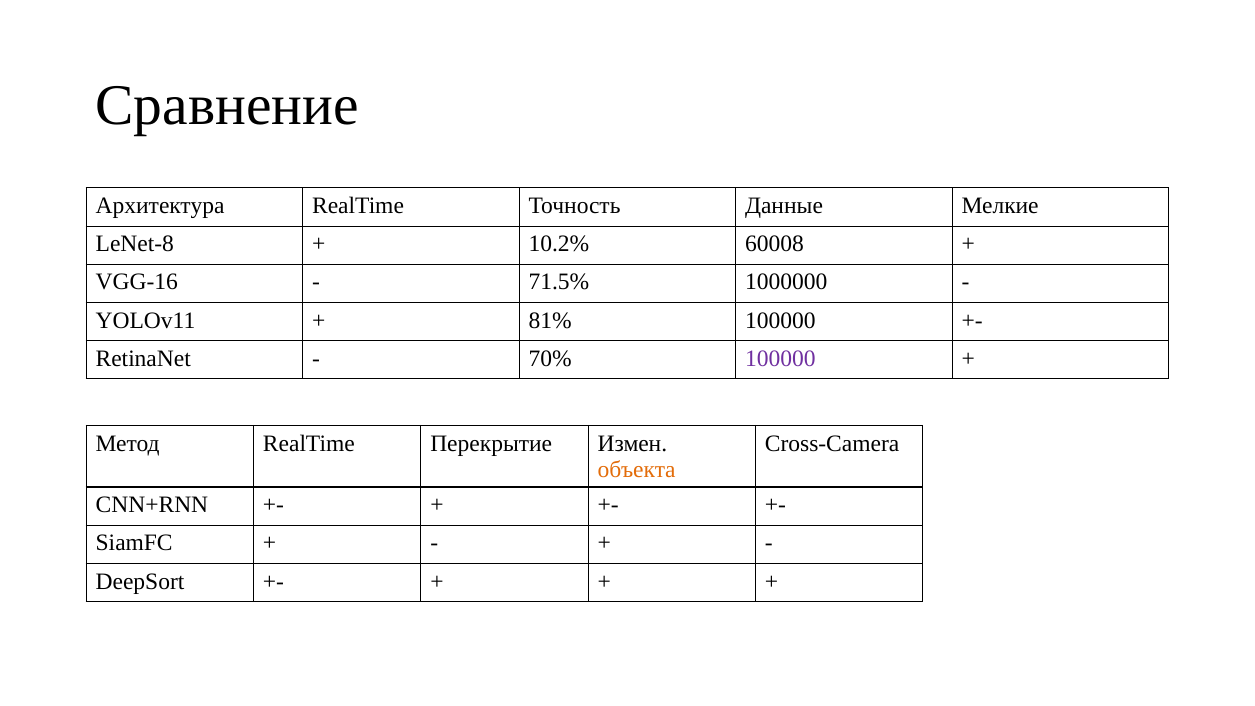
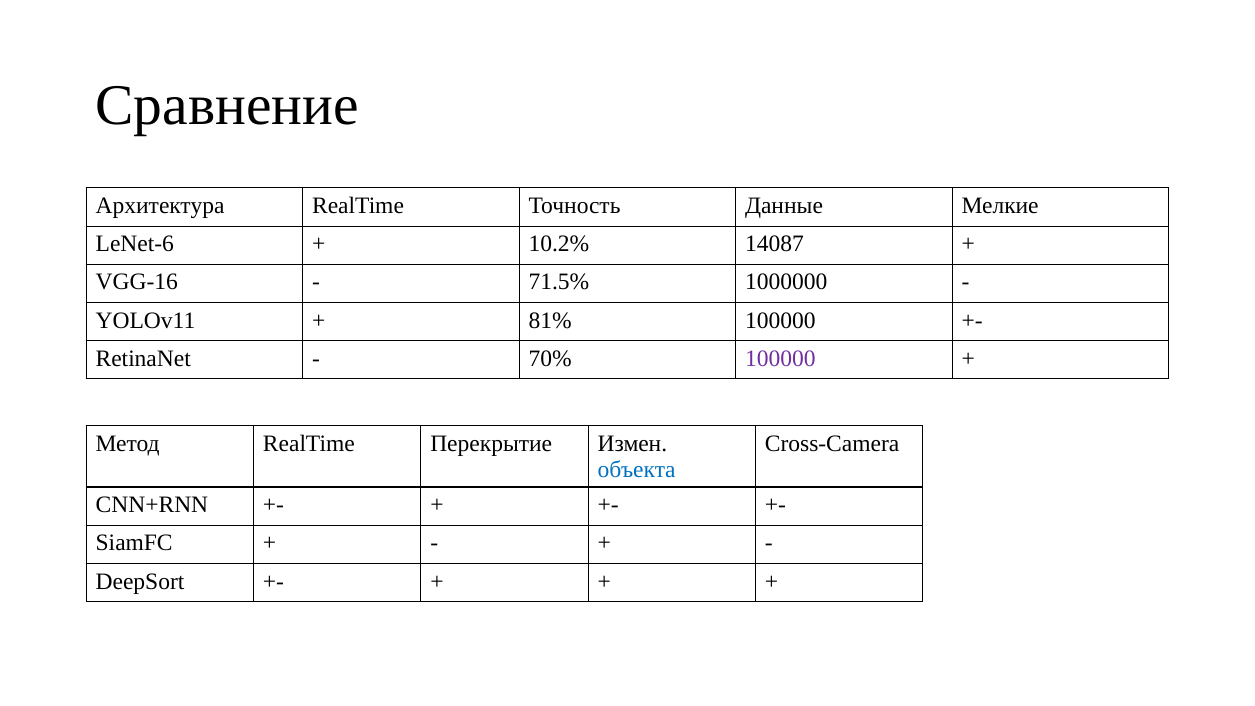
LeNet-8: LeNet-8 -> LeNet-6 (135, 244)
60008: 60008 -> 14087 (775, 244)
объекта colour: orange -> blue (637, 469)
